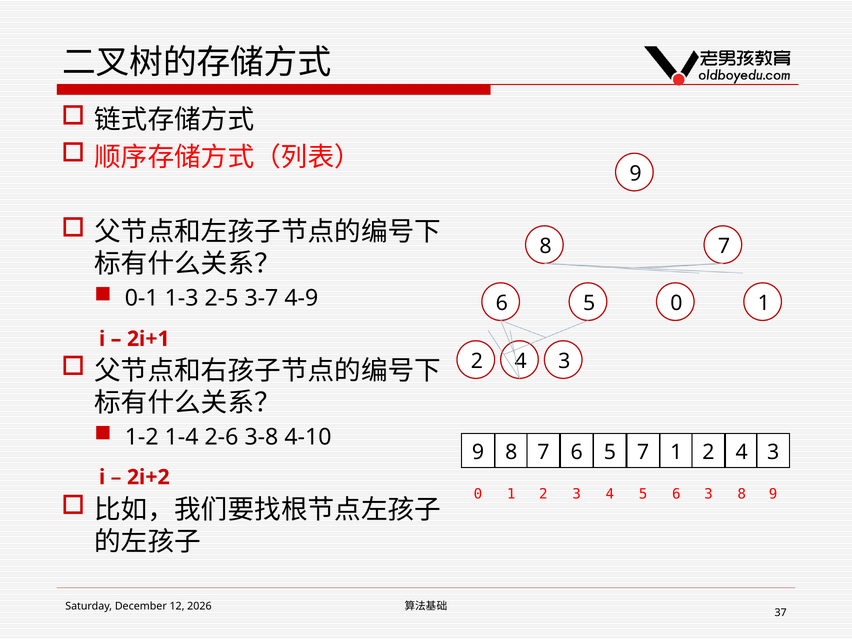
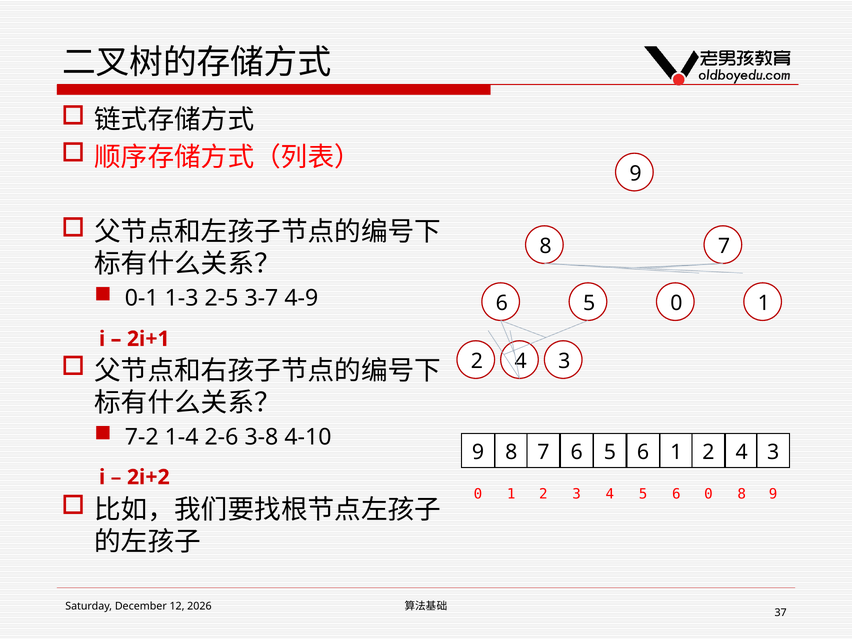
1-2: 1-2 -> 7-2 (142, 437)
6 5 7: 7 -> 6 (643, 452)
4 5 6 3: 3 -> 0 (708, 494)
